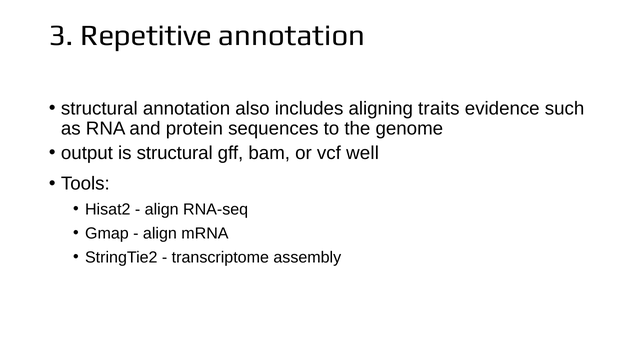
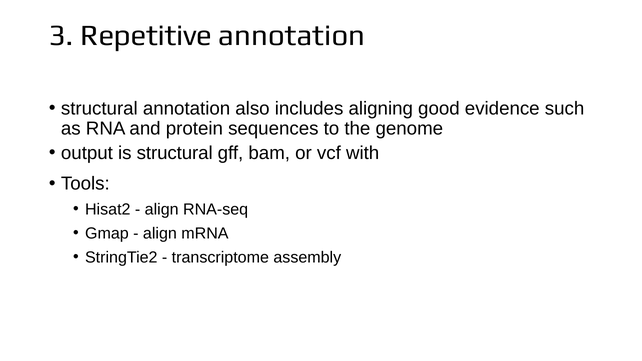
traits: traits -> good (439, 109)
well: well -> with (363, 153)
